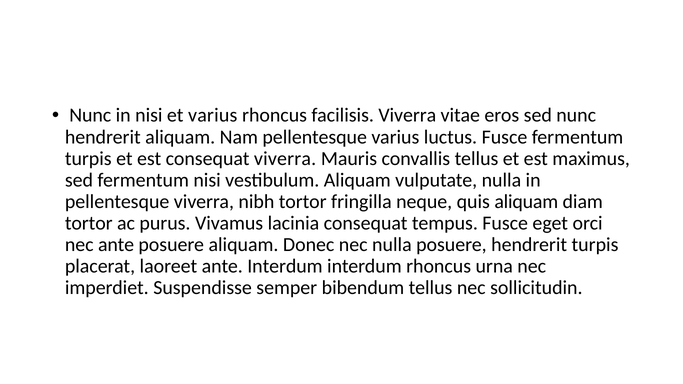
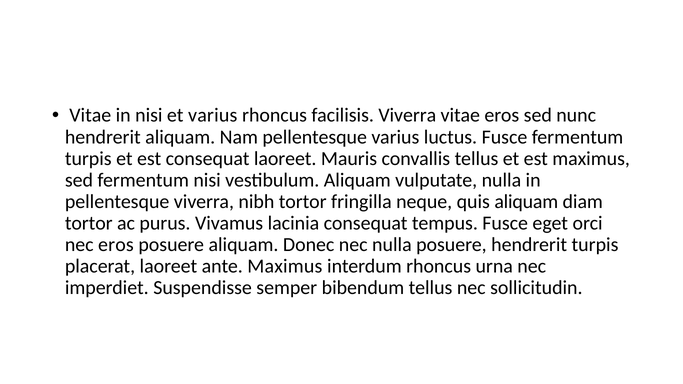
Nunc: Nunc -> Vitae (90, 115)
consequat viverra: viverra -> laoreet (285, 159)
nec ante: ante -> eros (116, 245)
ante Interdum: Interdum -> Maximus (285, 266)
